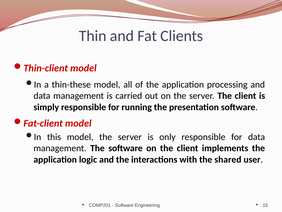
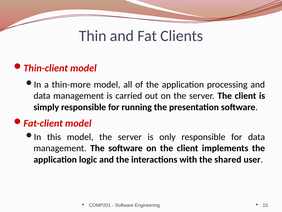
thin-these: thin-these -> thin-more (71, 84)
